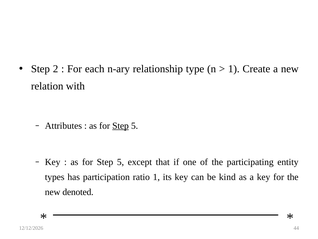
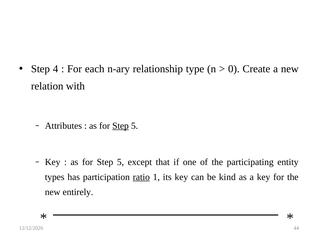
2: 2 -> 4 (56, 69)
1: 1 -> 0 (234, 69)
ratio underline: none -> present (141, 177)
denoted: denoted -> entirely (78, 192)
